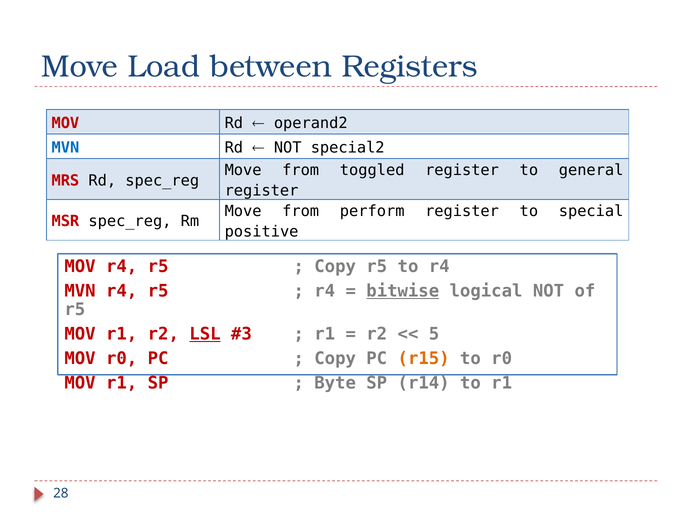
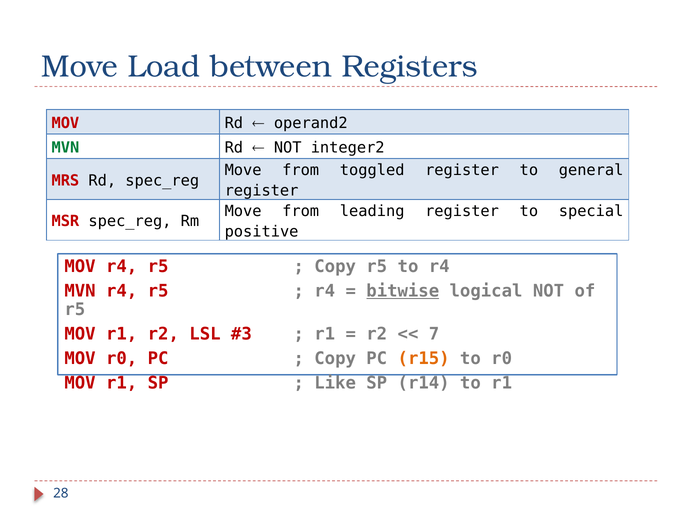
MVN colour: blue -> green (65, 148)
special2: special2 -> integer2 (348, 148)
perform: perform -> leading (372, 211)
LSL underline: present -> none (205, 334)
5: 5 -> 7 (434, 334)
Byte: Byte -> Like (335, 383)
